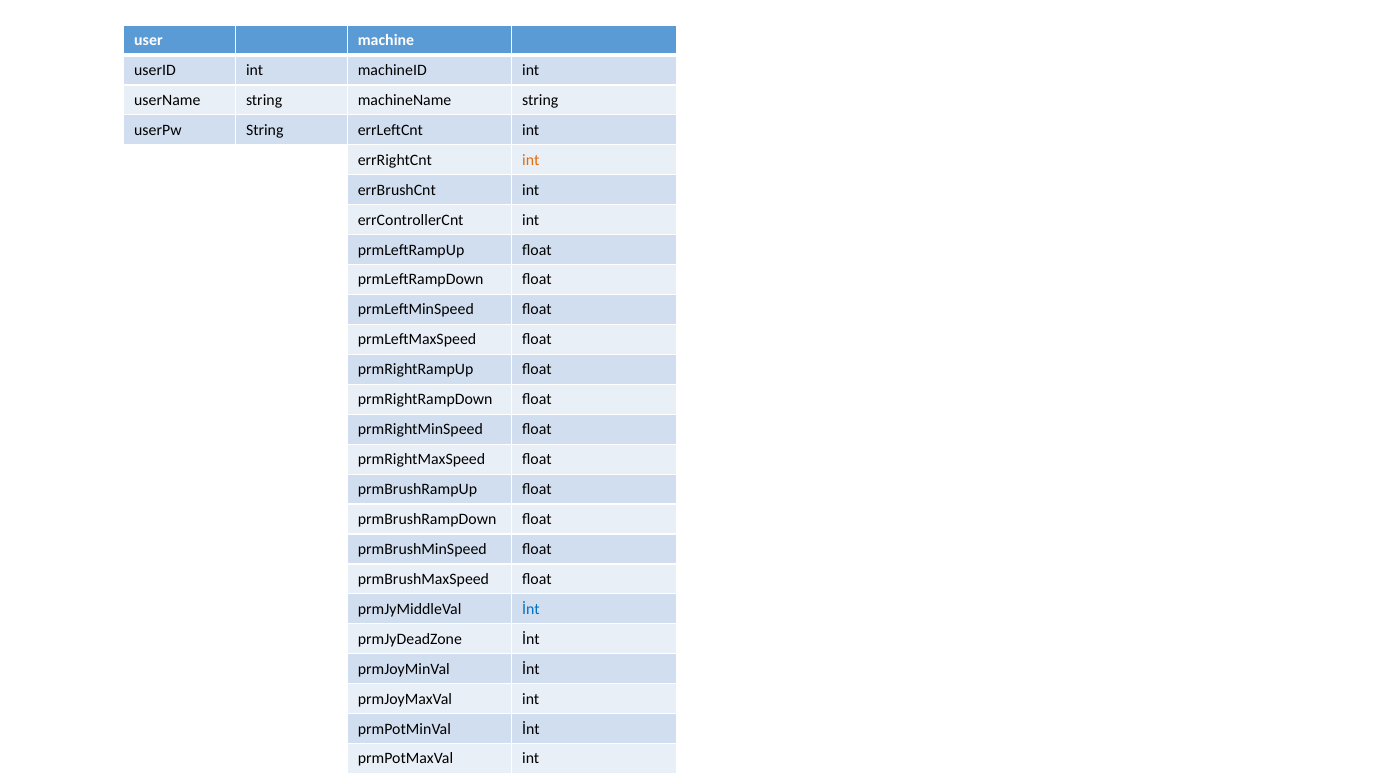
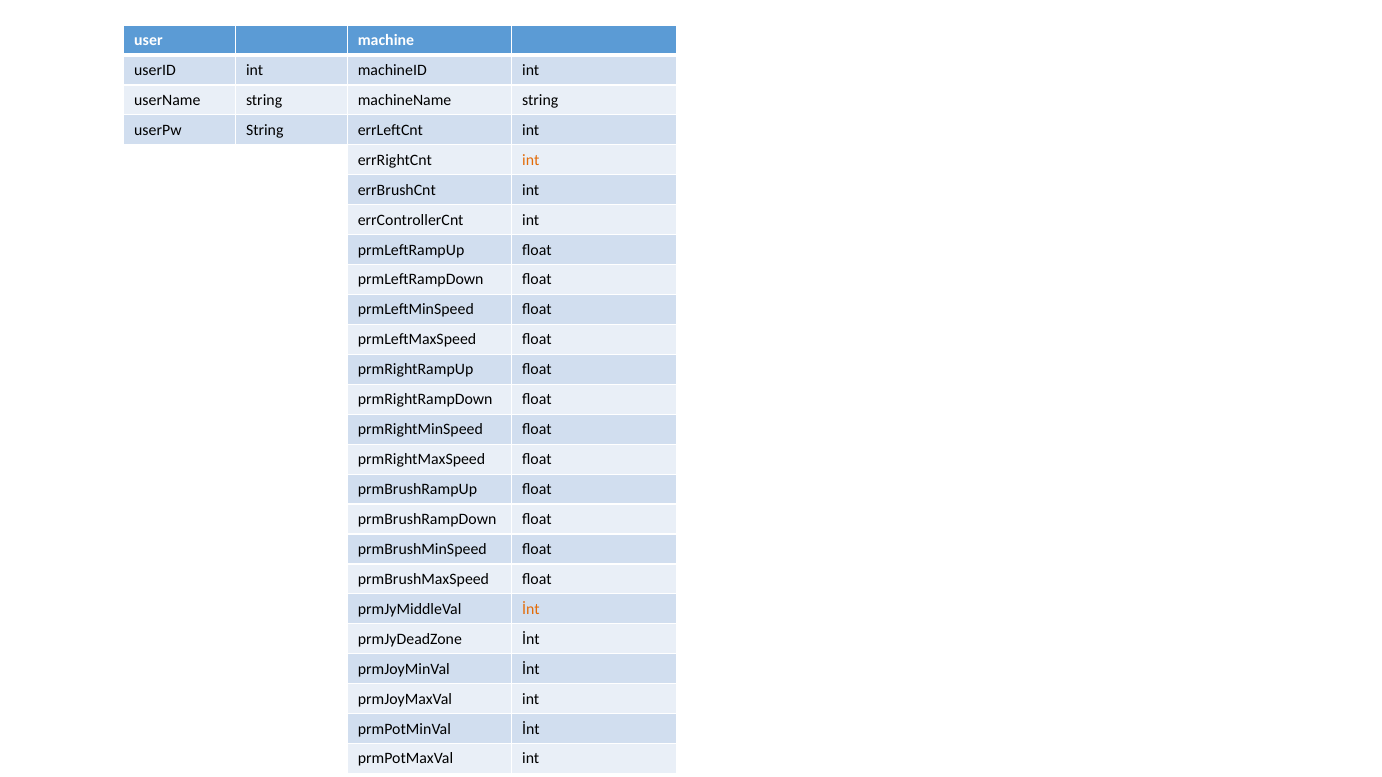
İnt colour: blue -> orange (531, 609)
